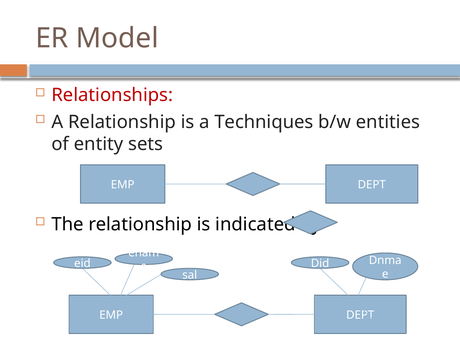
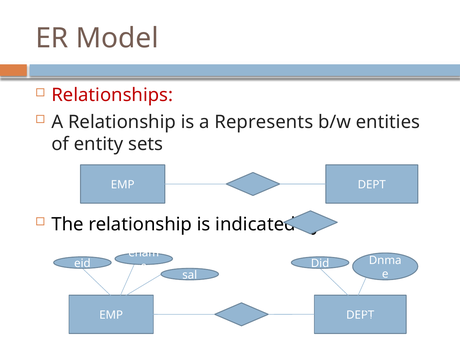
Techniques: Techniques -> Represents (264, 122)
